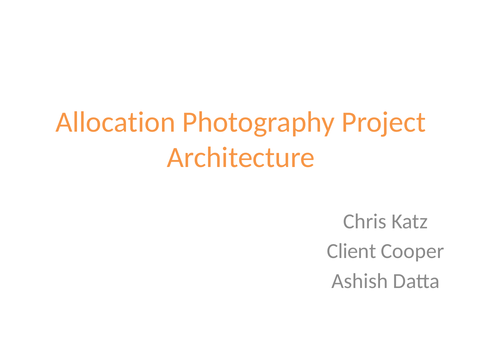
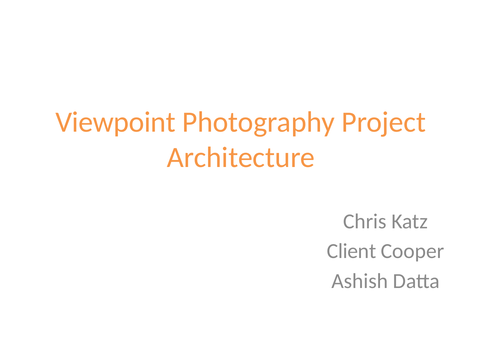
Allocation: Allocation -> Viewpoint (116, 122)
